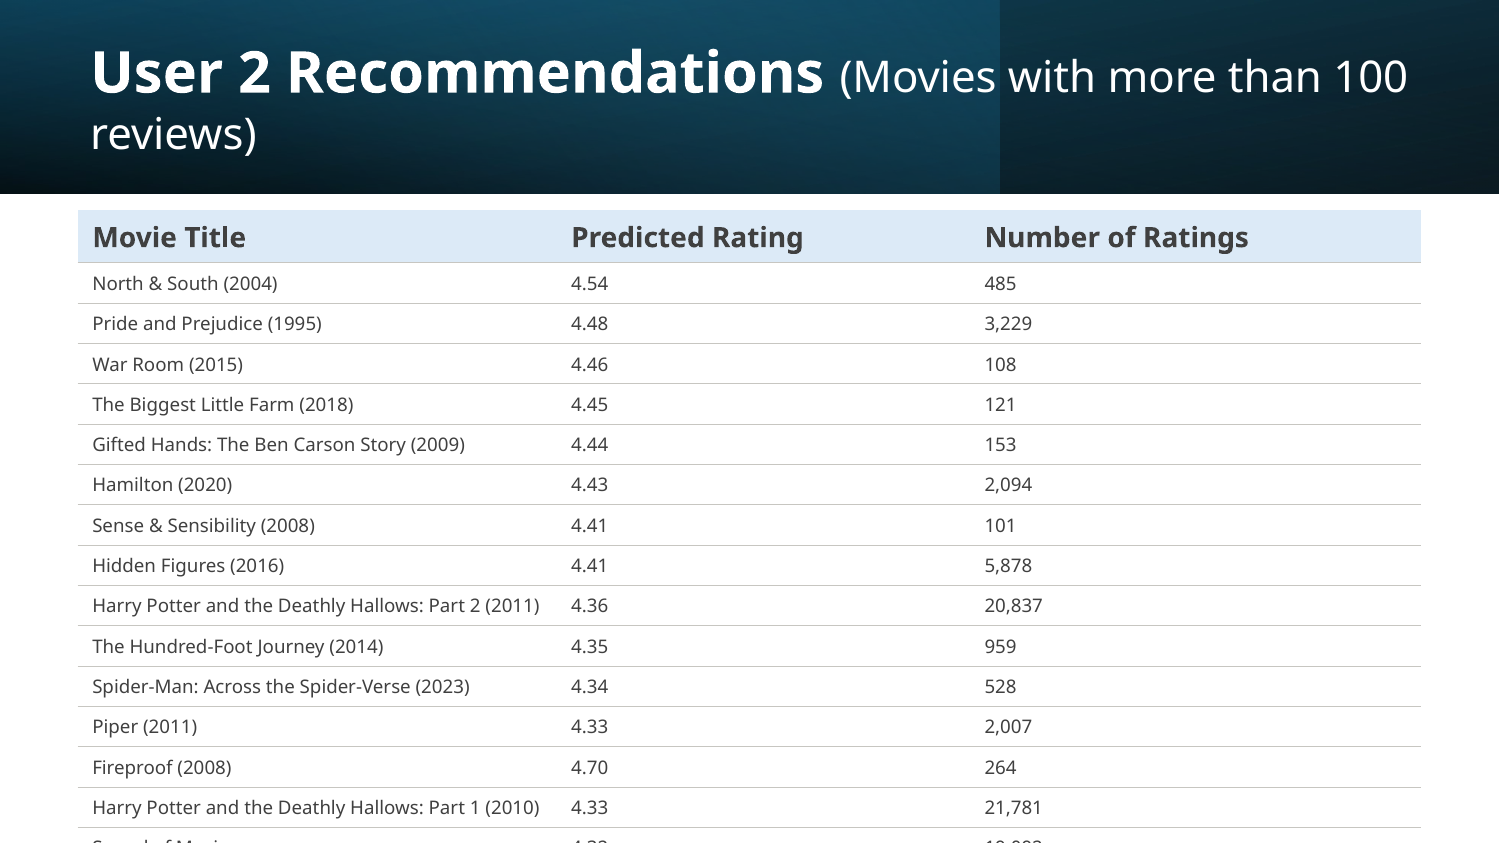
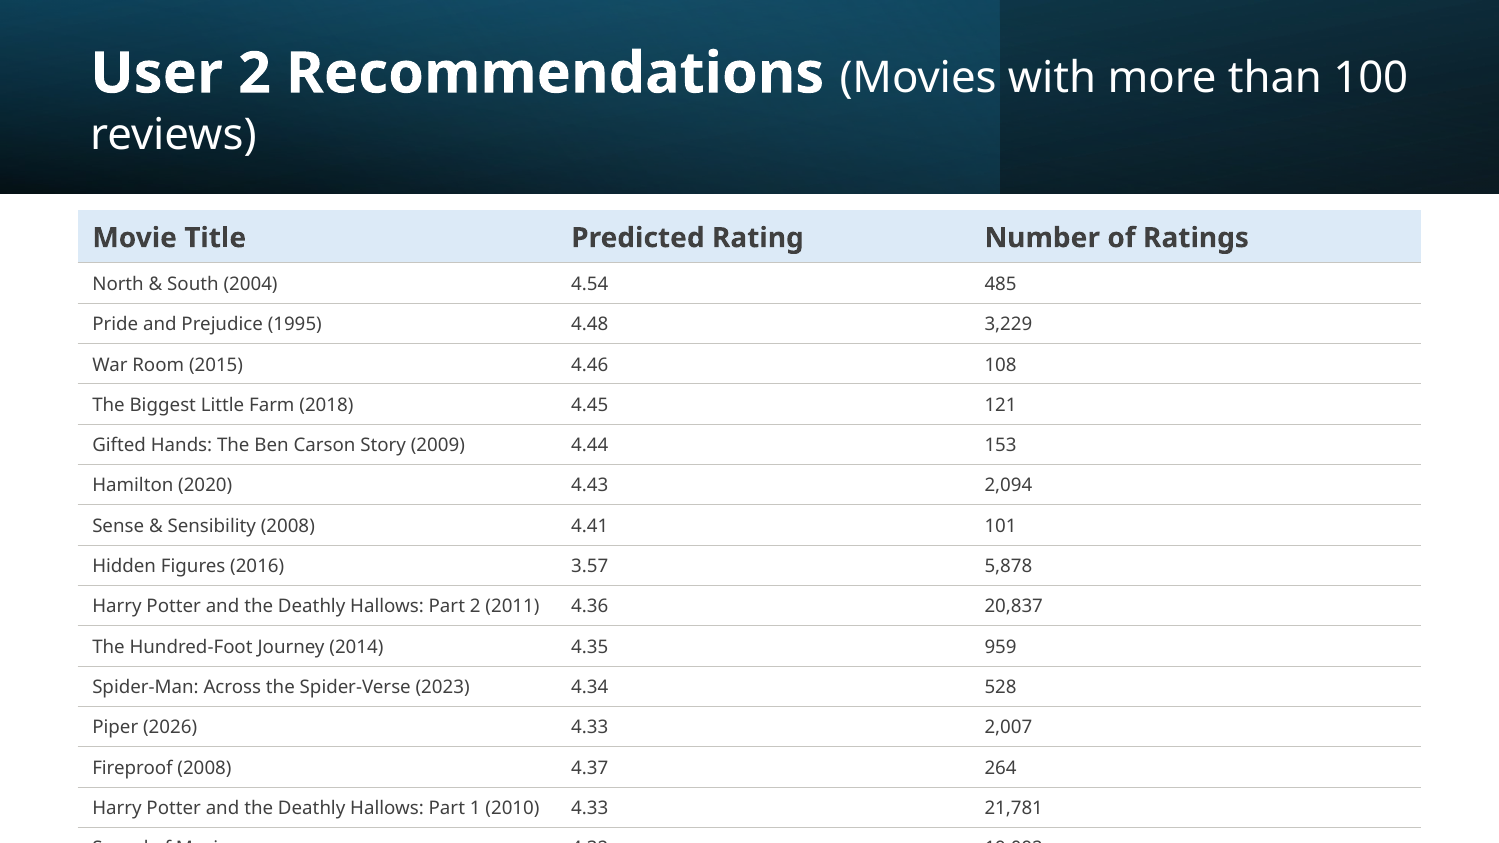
2016 4.41: 4.41 -> 3.57 (590, 567)
Piper 2011: 2011 -> 2026 (170, 728)
4.70: 4.70 -> 4.37 (590, 768)
